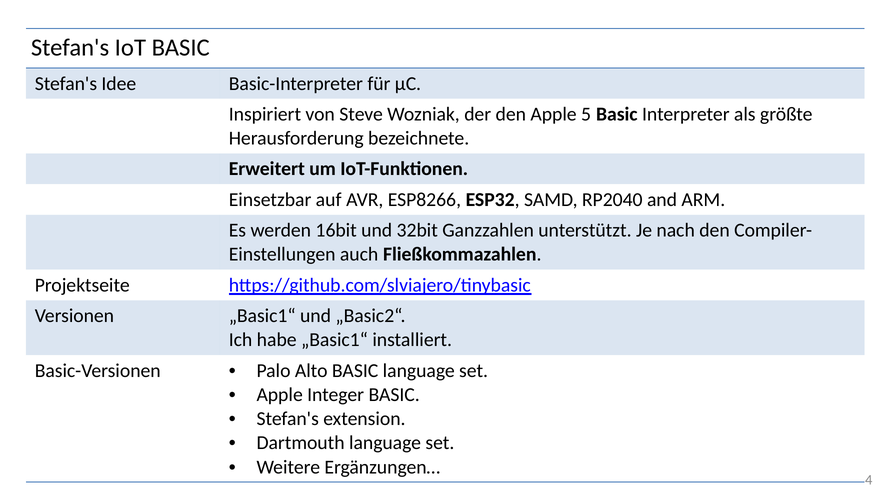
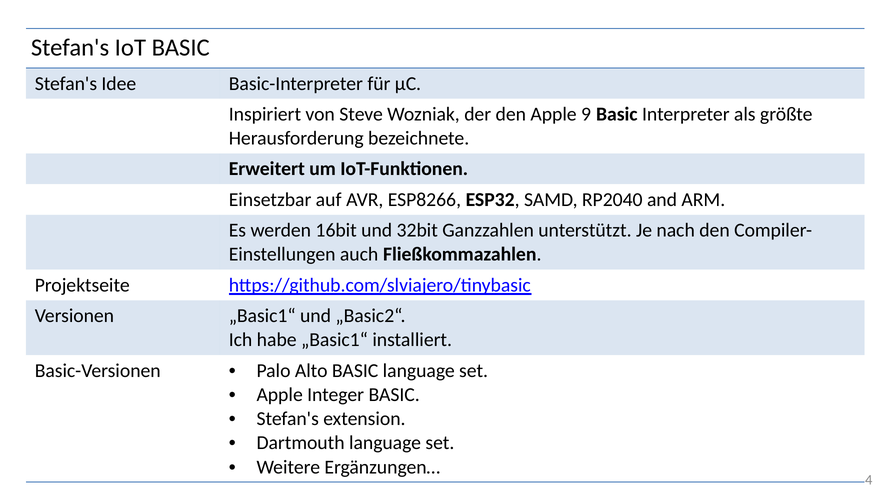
5: 5 -> 9 (586, 114)
